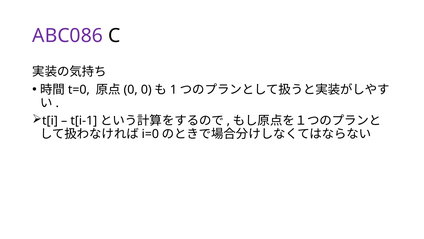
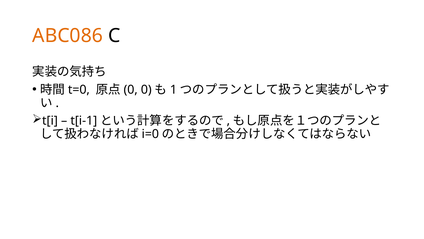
ABC086 colour: purple -> orange (68, 36)
